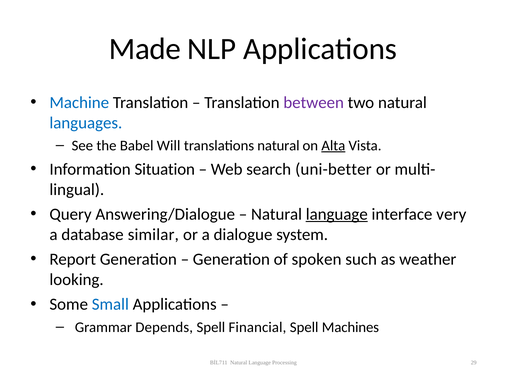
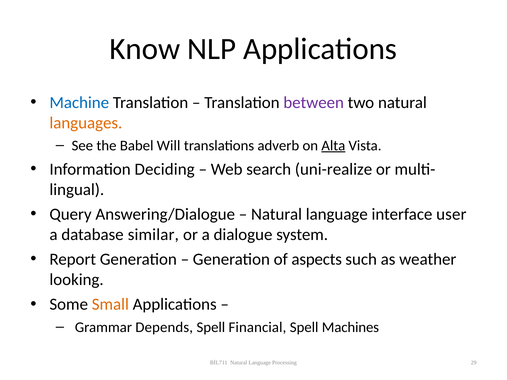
Made: Made -> Know (145, 49)
languages colour: blue -> orange (86, 123)
translations natural: natural -> adverb (278, 146)
Situation: Situation -> Deciding (165, 169)
uni-better: uni-better -> uni-realize (334, 169)
language underline: present -> none (337, 214)
very: very -> user (451, 214)
spoken: spoken -> aspects (317, 259)
Small colour: blue -> orange (110, 305)
